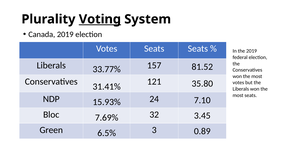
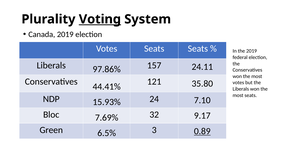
33.77%: 33.77% -> 97.86% (107, 69)
81.52: 81.52 -> 24.11 (202, 67)
31.41%: 31.41% -> 44.41% (107, 87)
3.45: 3.45 -> 9.17 (202, 116)
0.89 underline: none -> present (202, 131)
